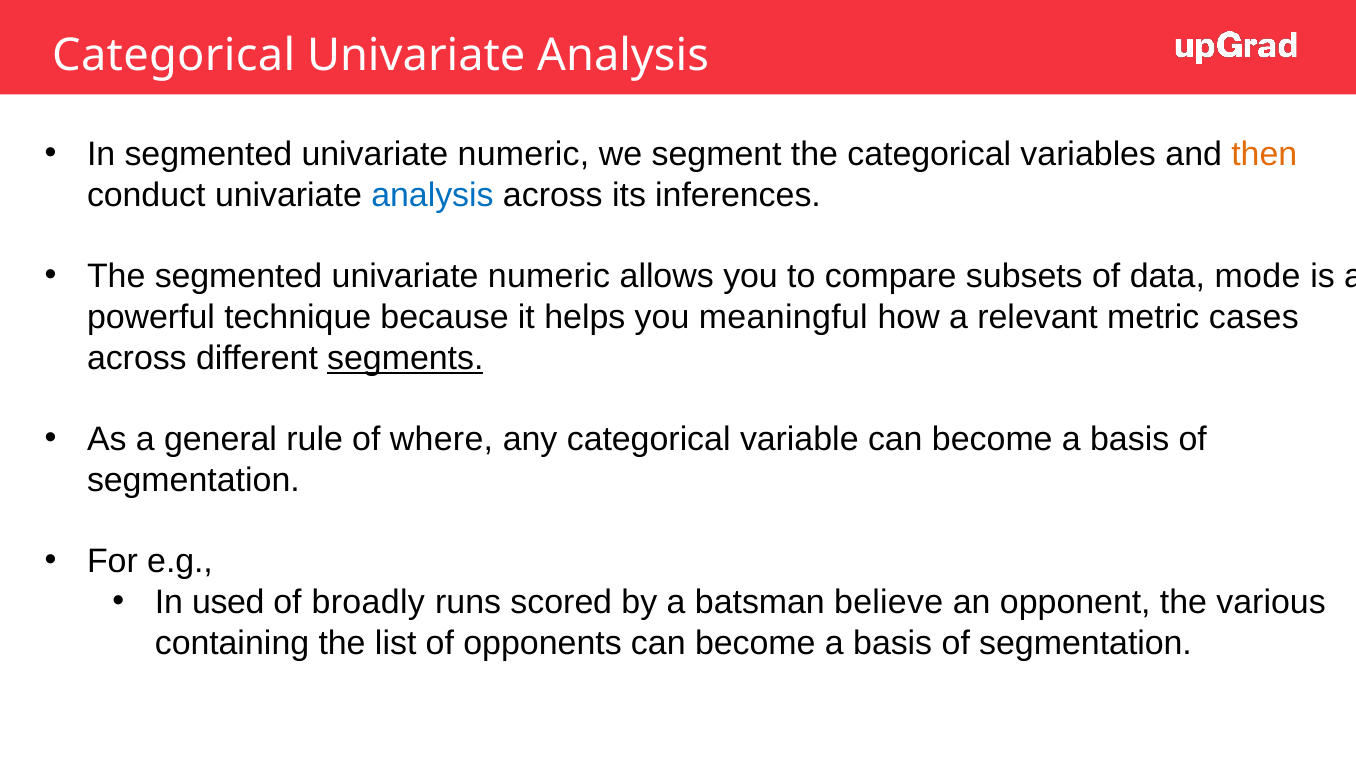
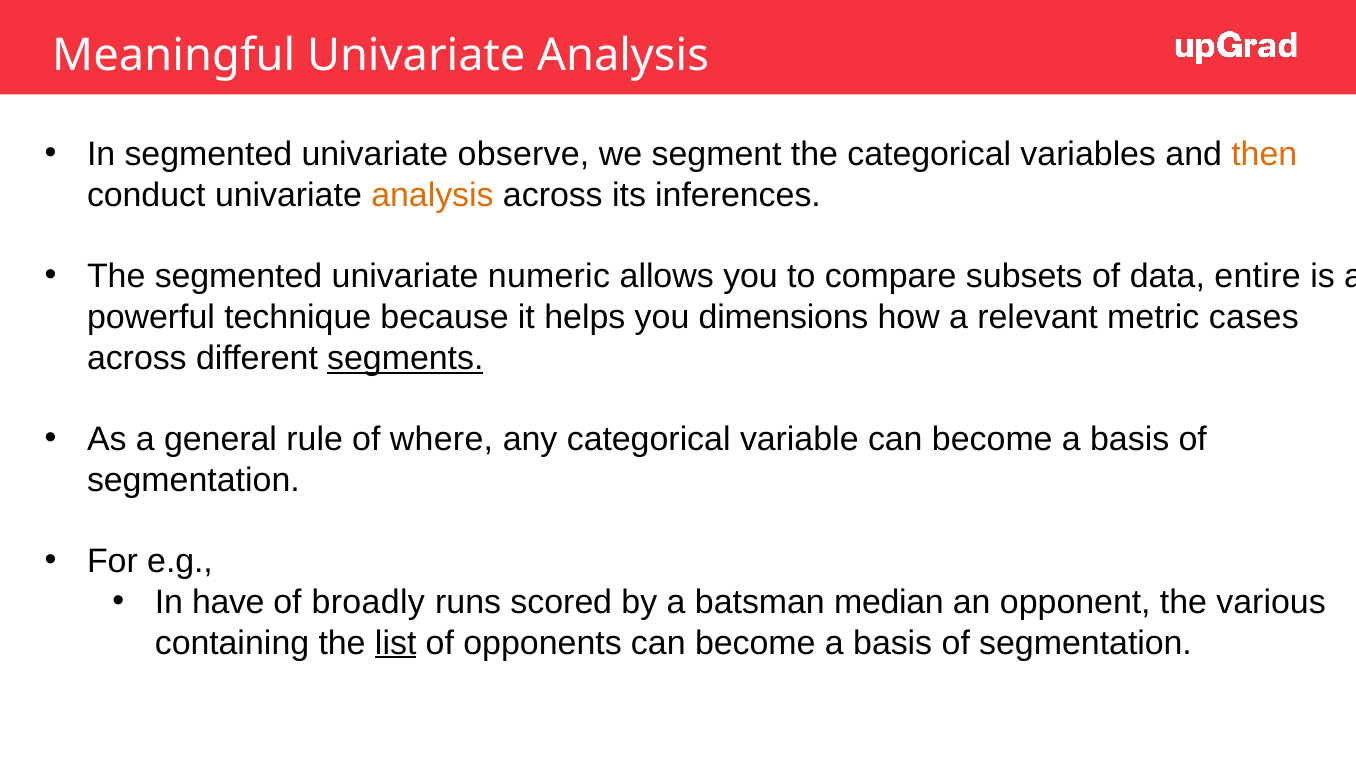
Categorical: Categorical -> Meaningful (174, 55)
In segmented univariate numeric: numeric -> observe (523, 154)
analysis colour: blue -> orange (432, 195)
mode: mode -> entire (1258, 277)
meaningful: meaningful -> dimensions (784, 317)
used: used -> have (228, 602)
believe: believe -> median (889, 602)
list underline: none -> present (396, 643)
